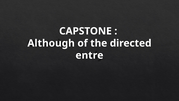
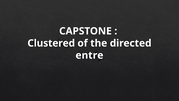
Although: Although -> Clustered (51, 43)
